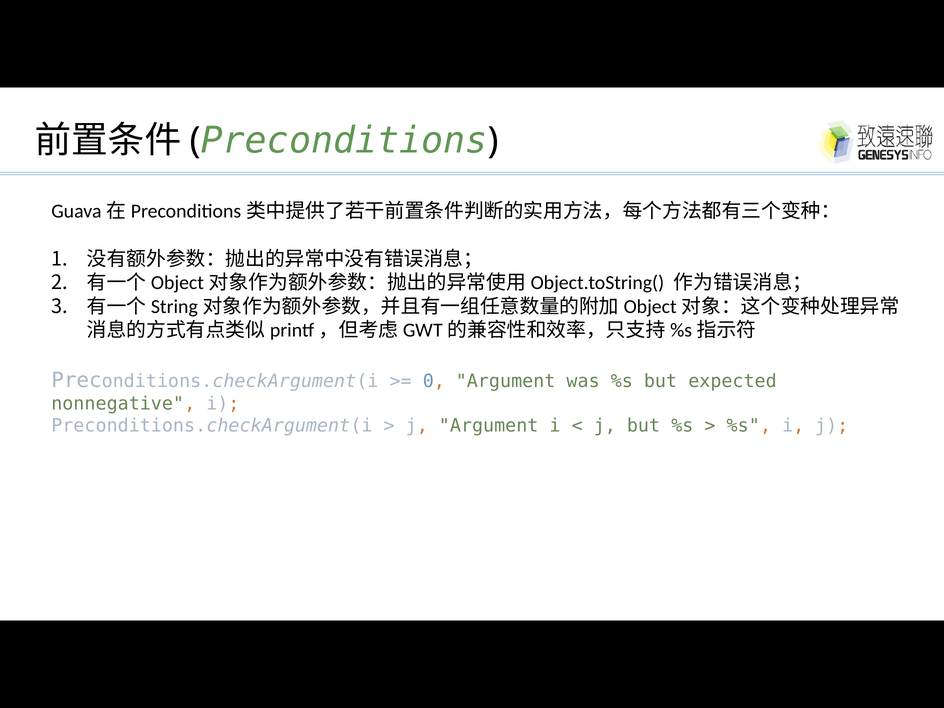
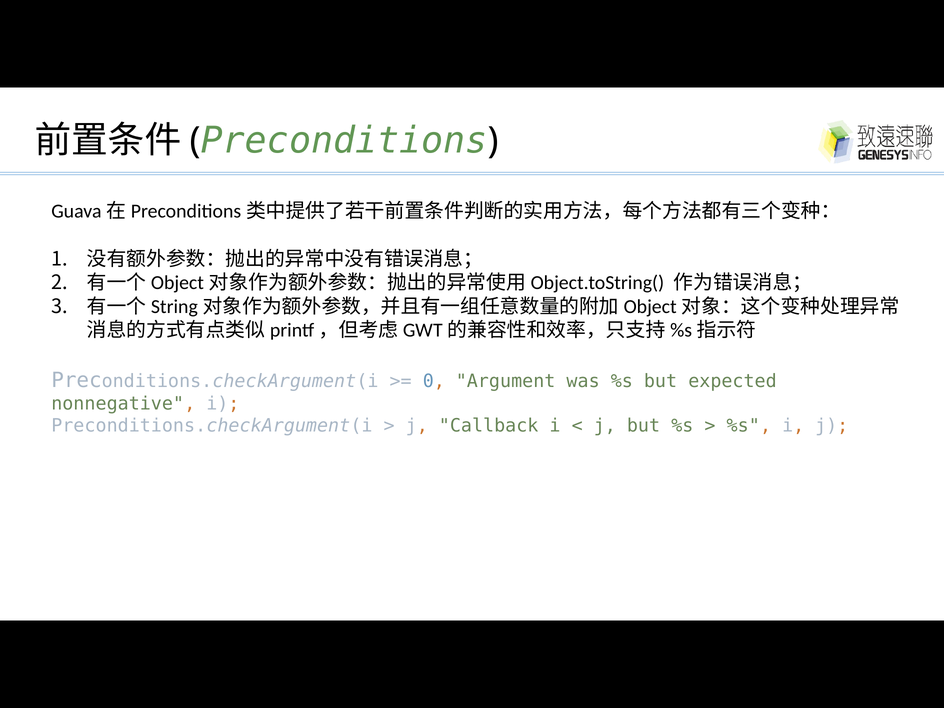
j Argument: Argument -> Callback (489, 426)
